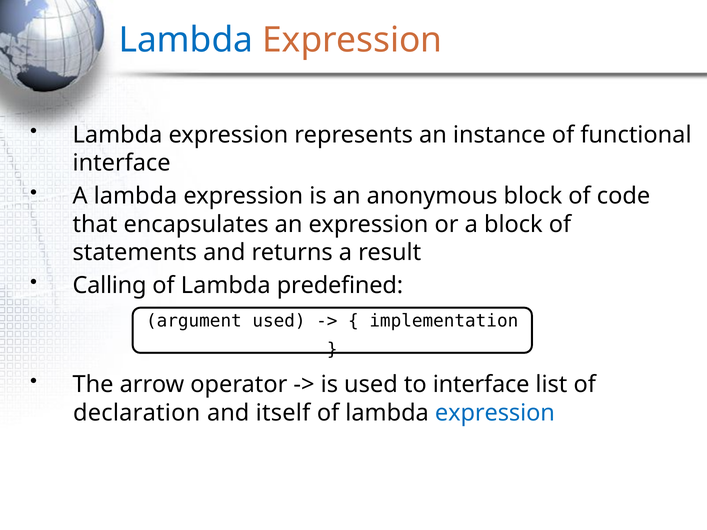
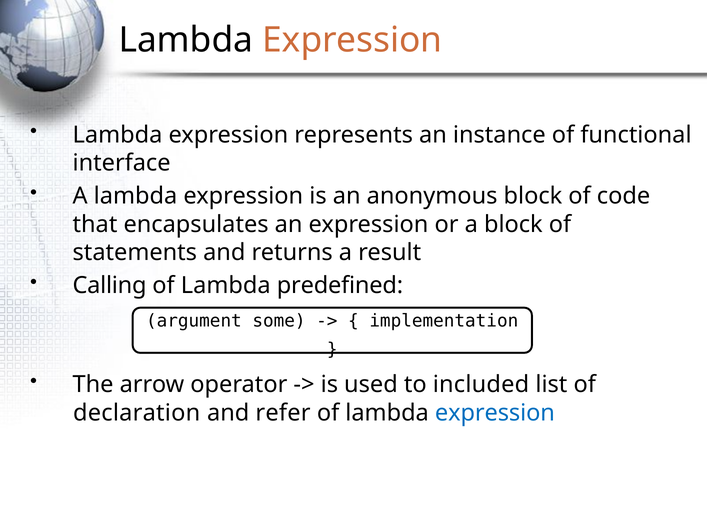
Lambda colour: blue -> black (186, 40)
argument used: used -> some (279, 321)
to interface: interface -> included (481, 385)
itself: itself -> refer (283, 413)
